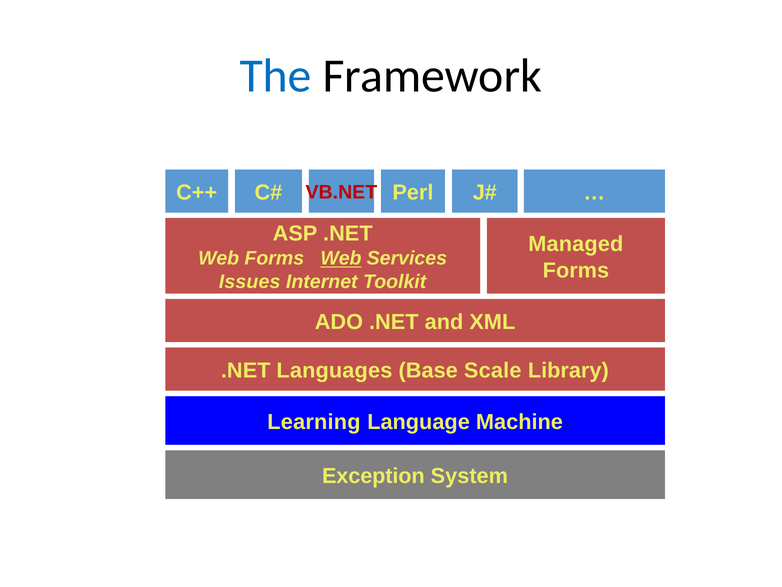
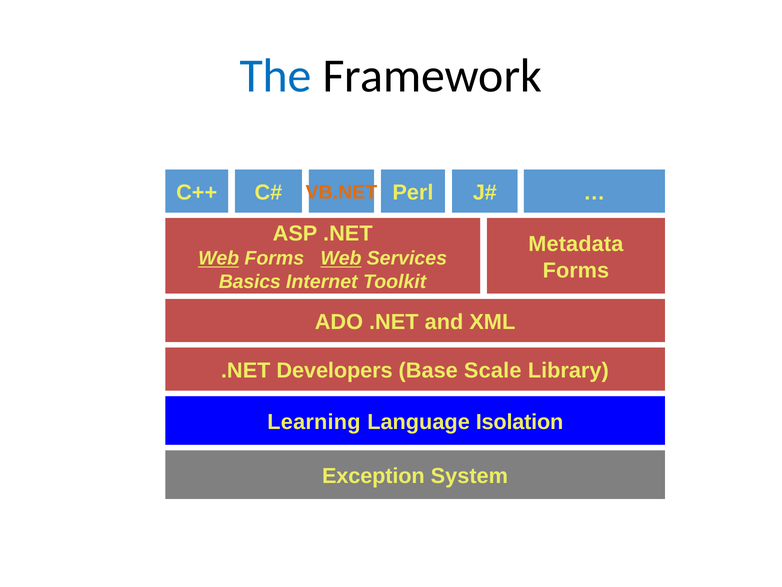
VB.NET colour: red -> orange (341, 192)
Managed: Managed -> Metadata (576, 244)
Web underline: none -> present (219, 258)
Issues: Issues -> Basics (250, 282)
Languages: Languages -> Developers (335, 370)
Machine: Machine -> Isolation (520, 422)
